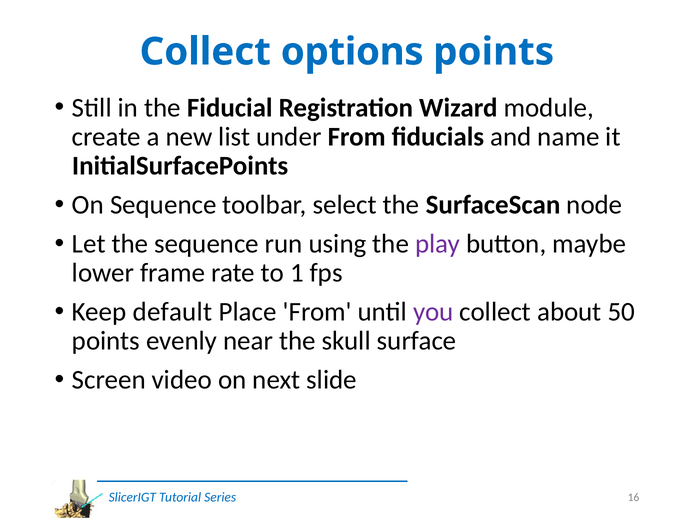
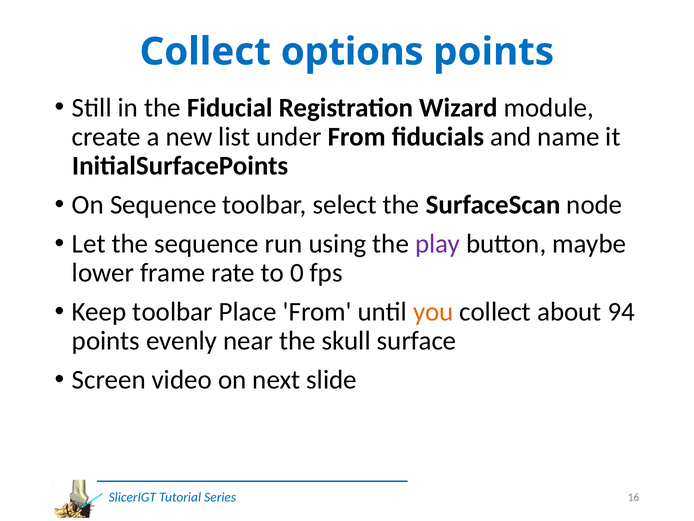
1: 1 -> 0 (297, 273)
Keep default: default -> toolbar (173, 311)
you colour: purple -> orange (433, 311)
50: 50 -> 94 (621, 311)
